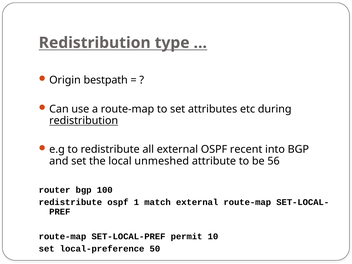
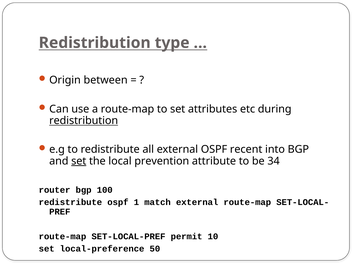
bestpath: bestpath -> between (106, 80)
set underline: none -> present (79, 161)
unmeshed: unmeshed -> prevention (162, 161)
56: 56 -> 34 (274, 161)
